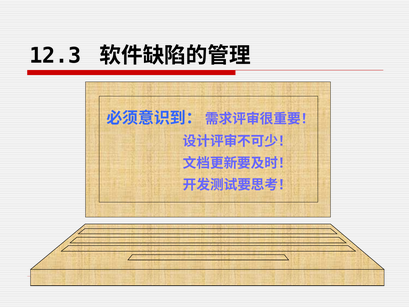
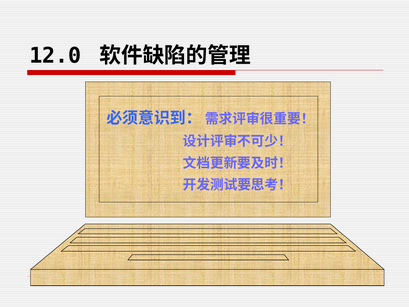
12.3: 12.3 -> 12.0 (55, 56)
